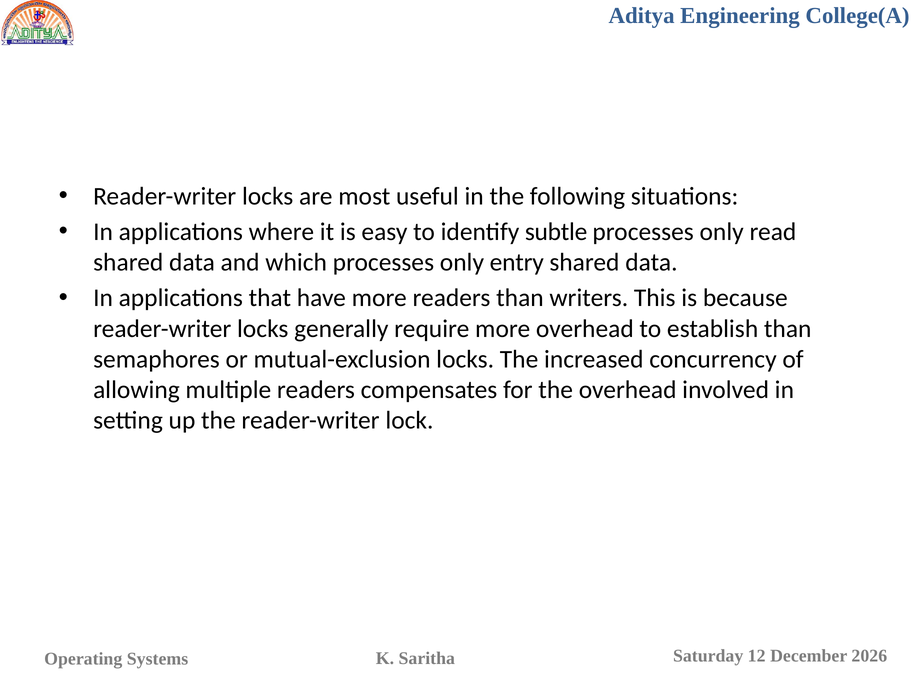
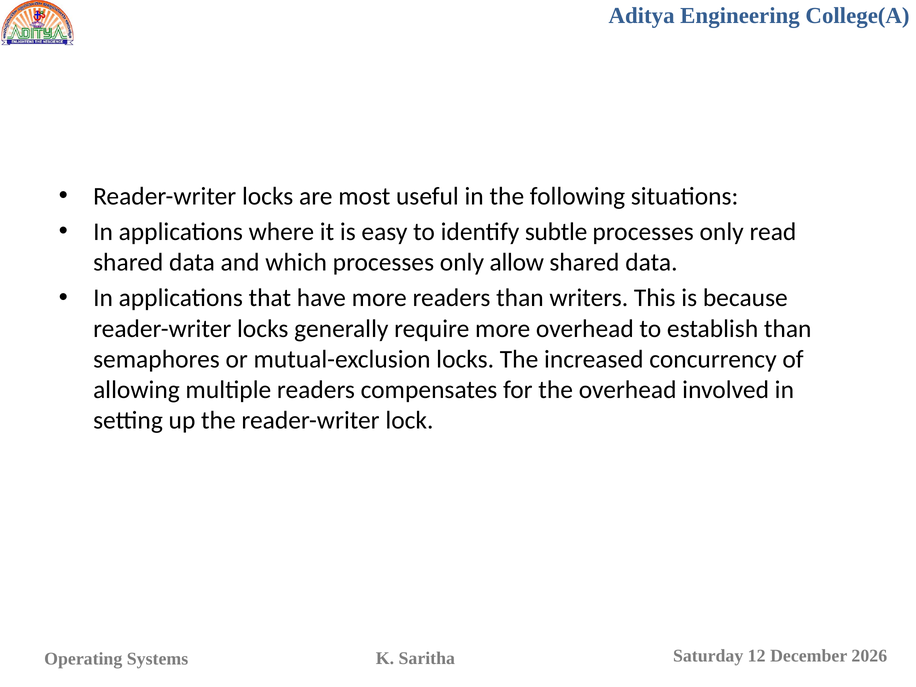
entry: entry -> allow (517, 262)
